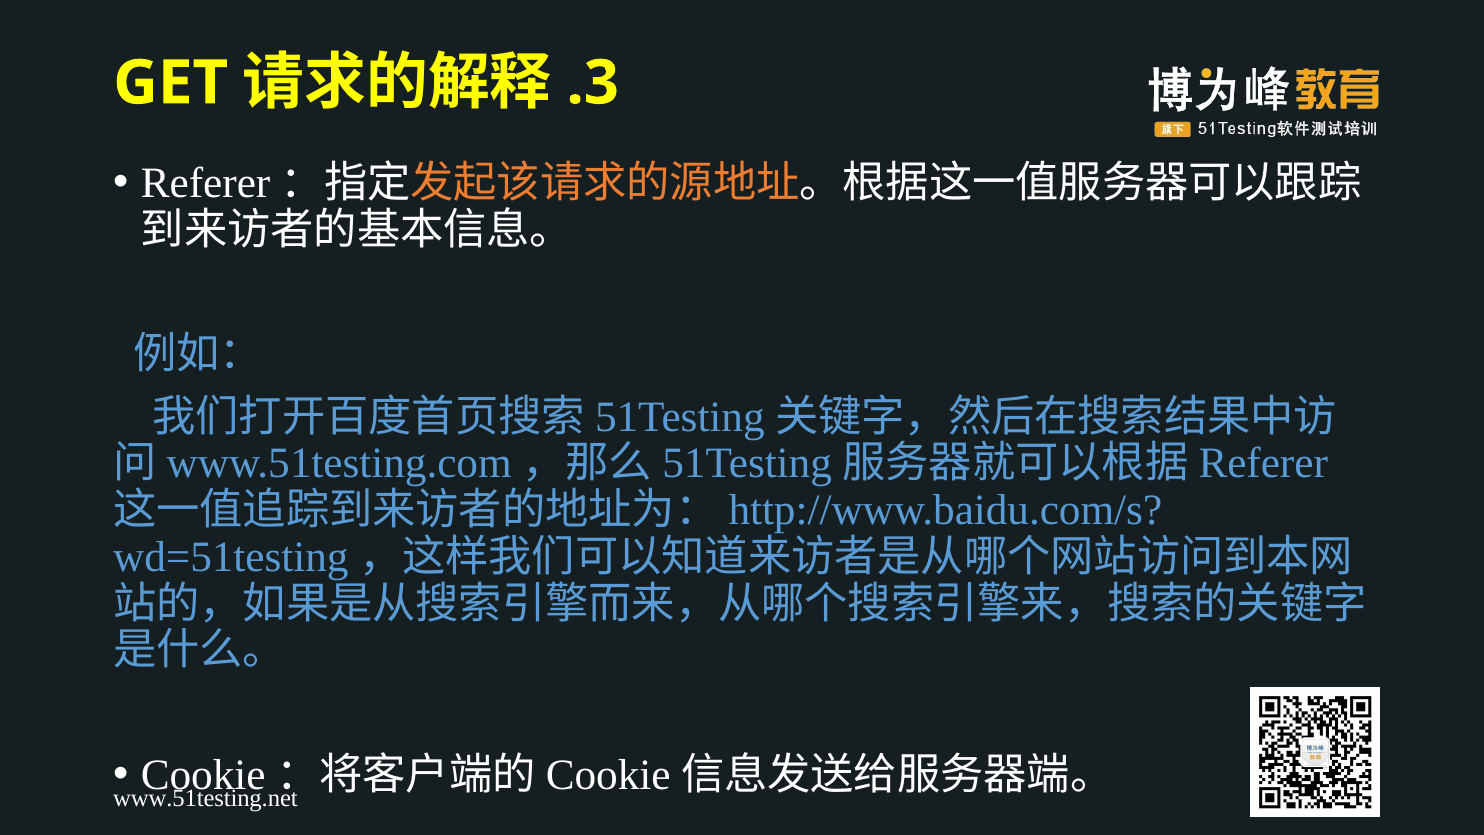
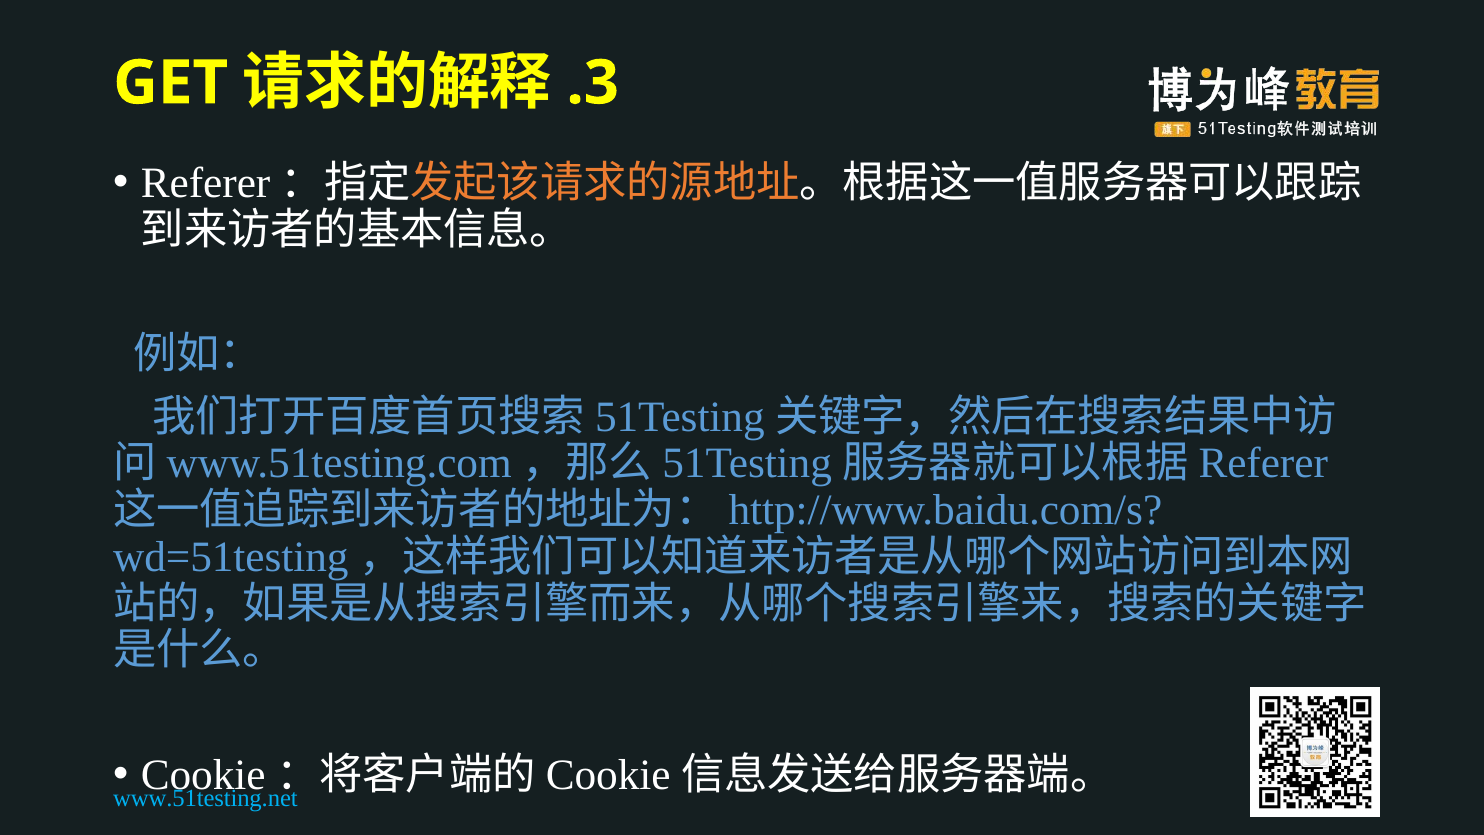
www.51testing.net colour: white -> light blue (205, 798)
